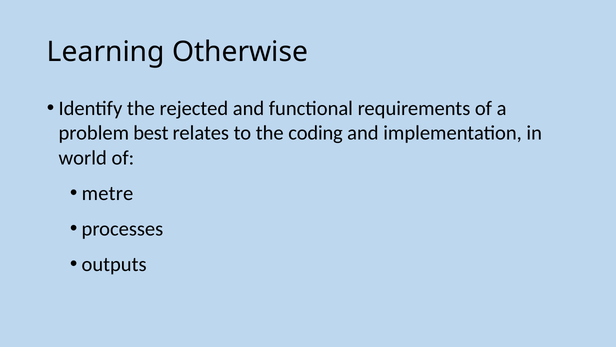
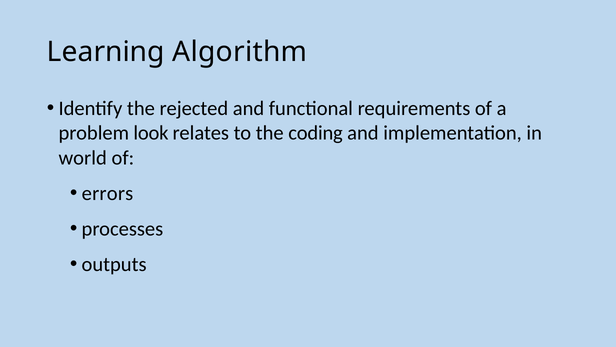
Otherwise: Otherwise -> Algorithm (240, 52)
best: best -> look (151, 133)
metre: metre -> errors (107, 193)
